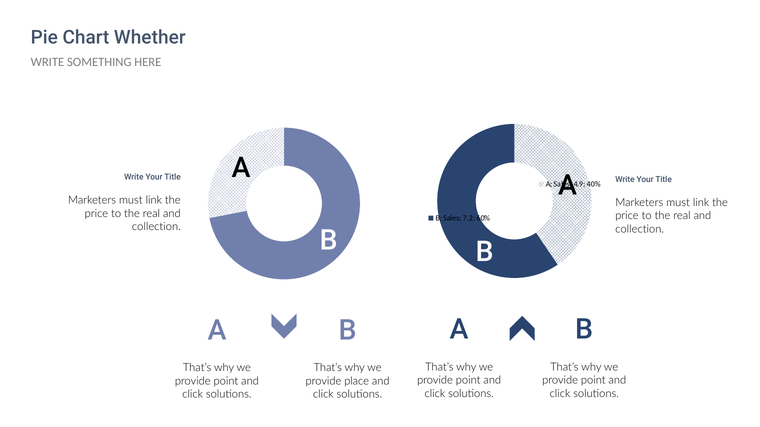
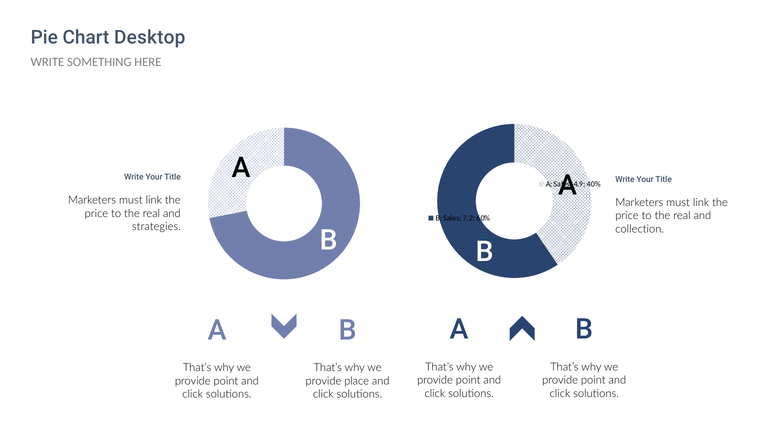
Whether: Whether -> Desktop (150, 38)
collection: collection -> strategies (156, 227)
